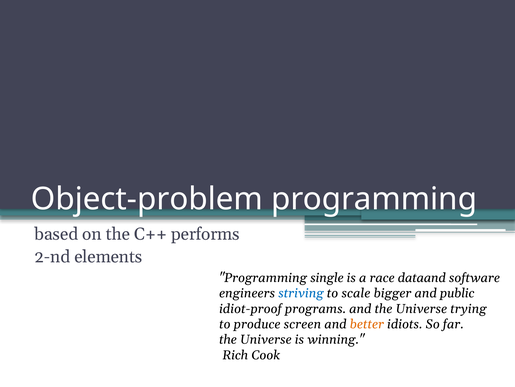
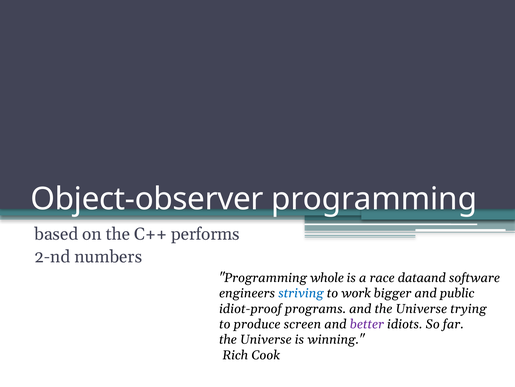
Object-problem: Object-problem -> Object-observer (147, 199)
elements: elements -> numbers (108, 256)
single: single -> whole (327, 277)
scale: scale -> work (356, 293)
better colour: orange -> purple (367, 324)
